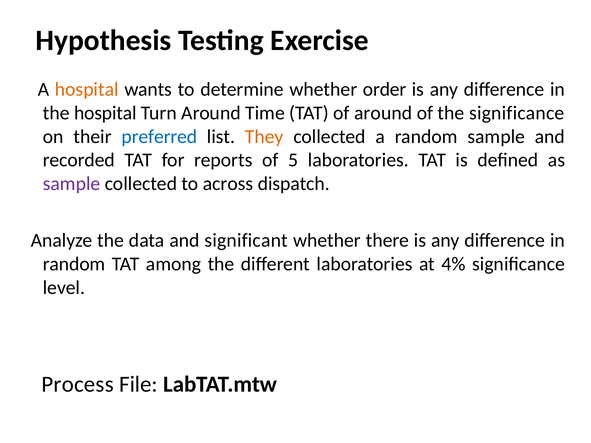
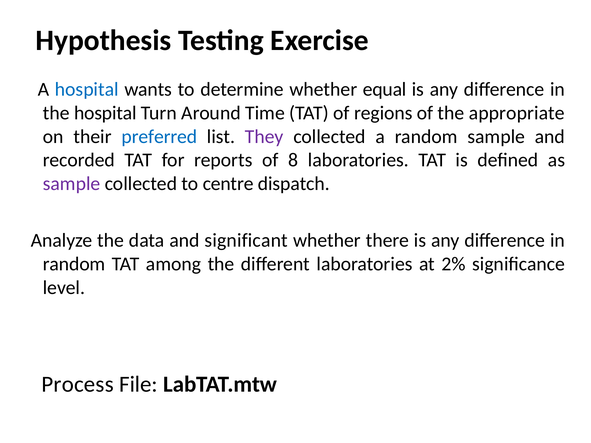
hospital colour: orange -> blue (87, 89)
order: order -> equal (385, 89)
of around: around -> regions (383, 113)
the significance: significance -> appropriate (517, 113)
They colour: orange -> purple (264, 137)
5: 5 -> 8 (293, 160)
across: across -> centre (228, 184)
4%: 4% -> 2% (454, 264)
